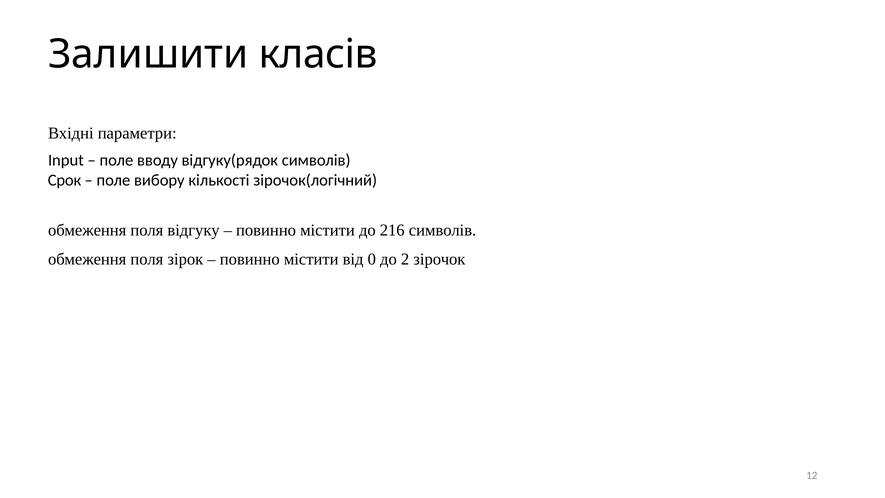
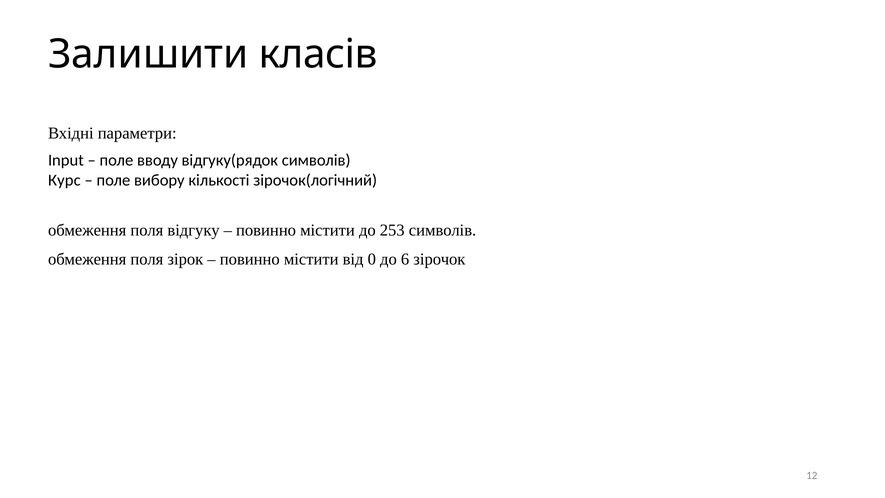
Срок: Срок -> Курс (64, 180)
216: 216 -> 253 (392, 230)
2: 2 -> 6 (405, 259)
